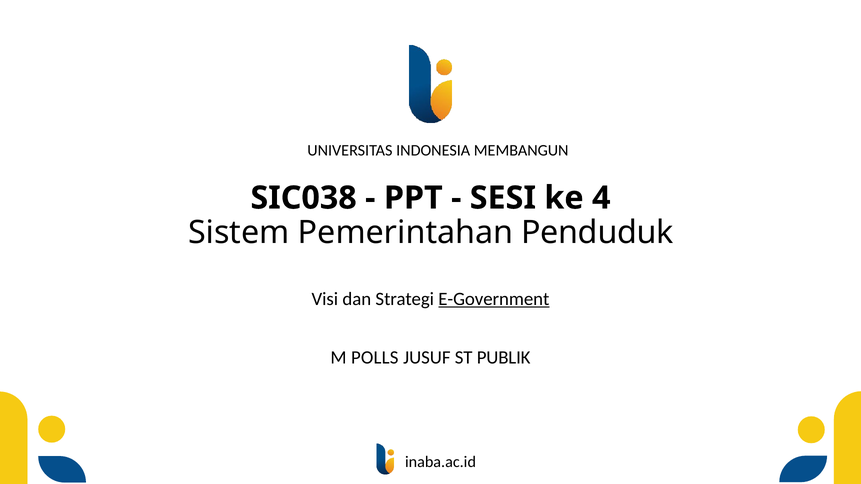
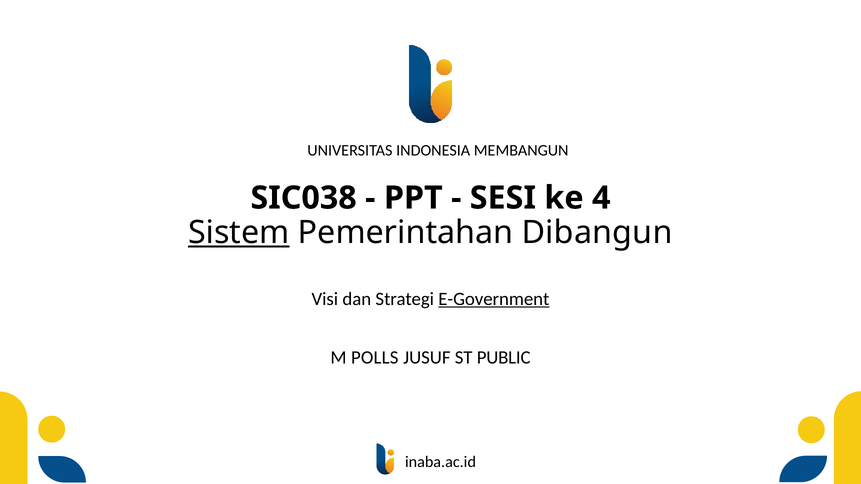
Sistem underline: none -> present (239, 233)
Penduduk: Penduduk -> Dibangun (597, 233)
PUBLIK: PUBLIK -> PUBLIC (504, 358)
